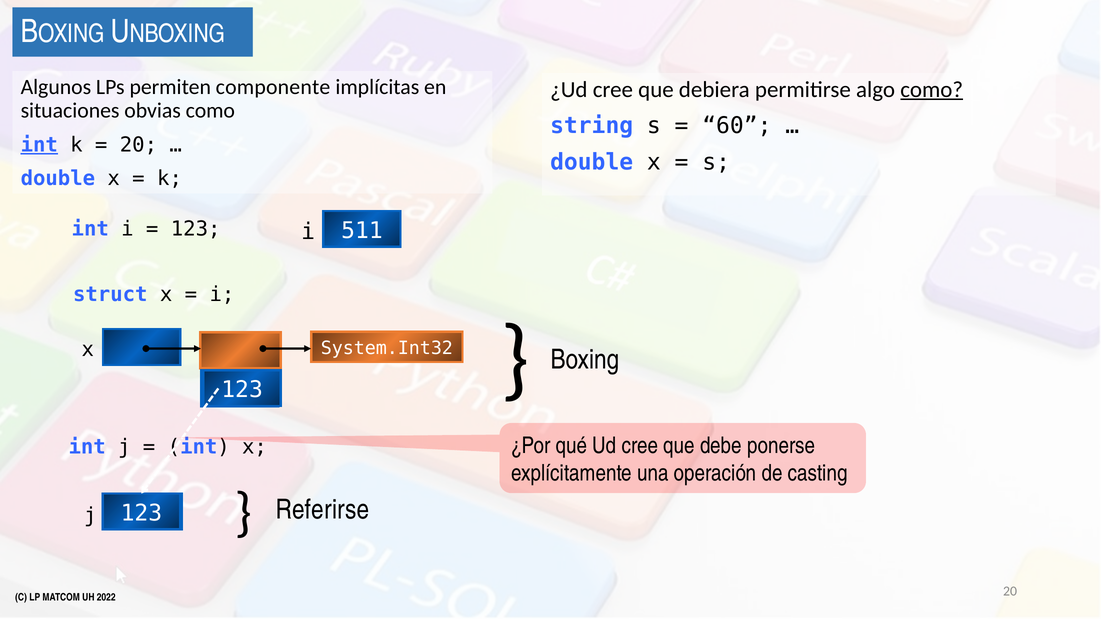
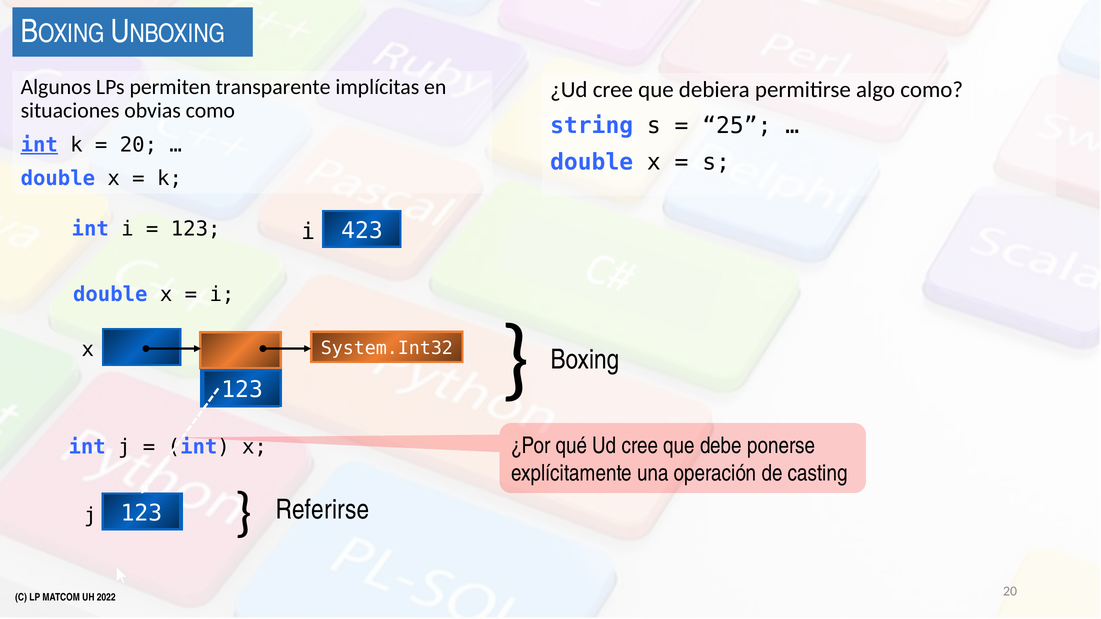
componente: componente -> transparente (273, 87)
como underline: present -> none (932, 90)
60: 60 -> 25 (737, 126)
511: 511 -> 423 (362, 231)
struct: struct -> double (110, 295)
